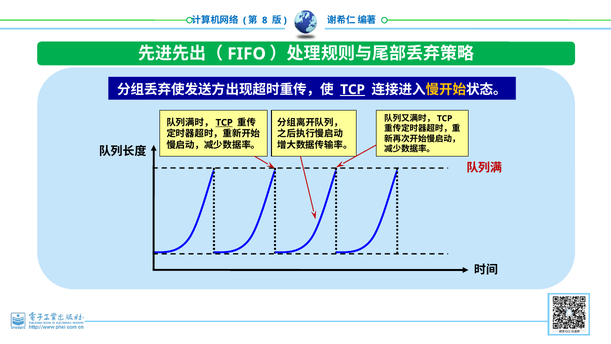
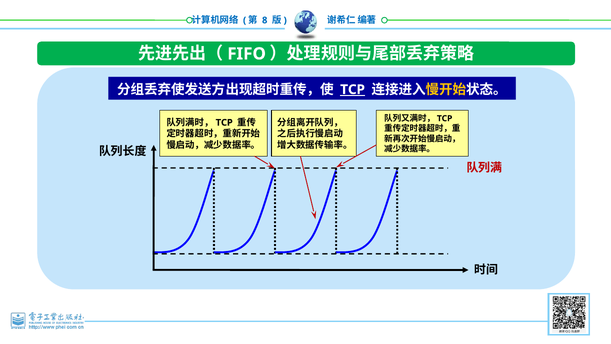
TCP underline: present -> none (224, 122)
